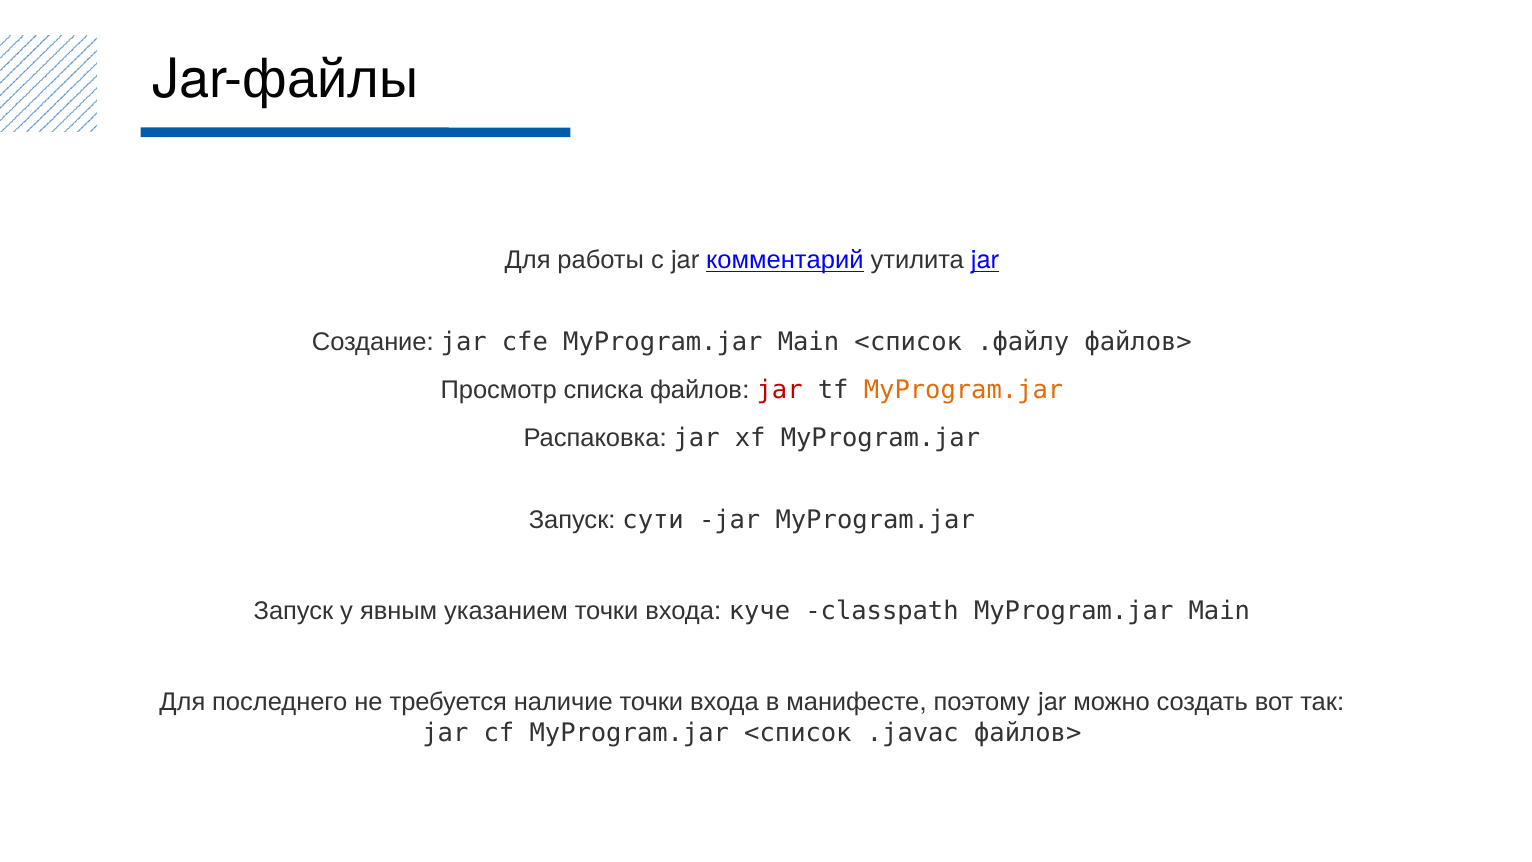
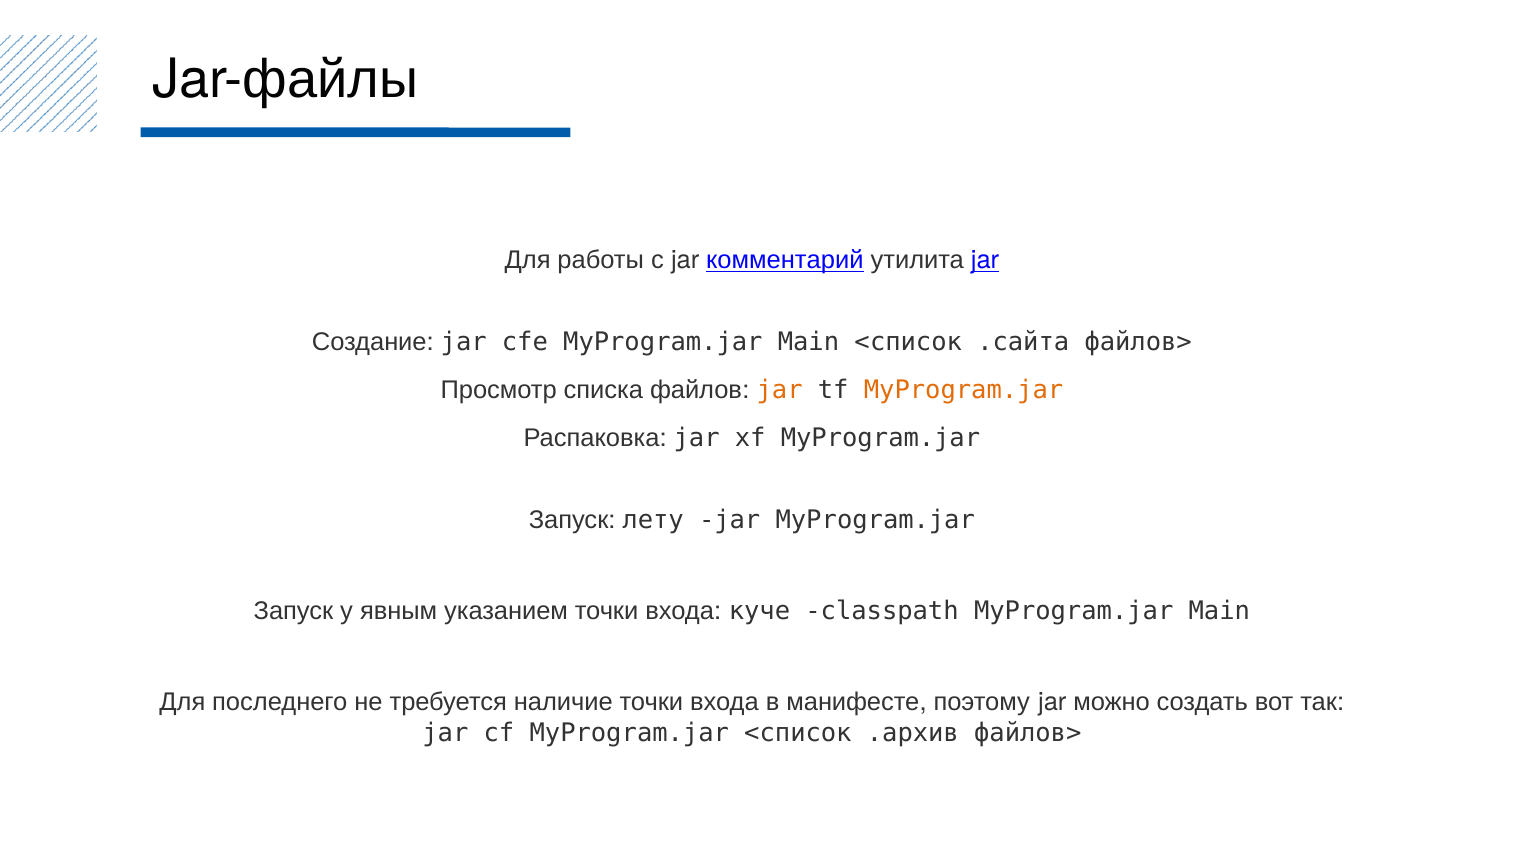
.файлу: .файлу -> .сайта (1023, 342)
jar colour: red -> orange (780, 390)
сути: сути -> лету (653, 520)
.javac: .javac -> .архив (913, 733)
